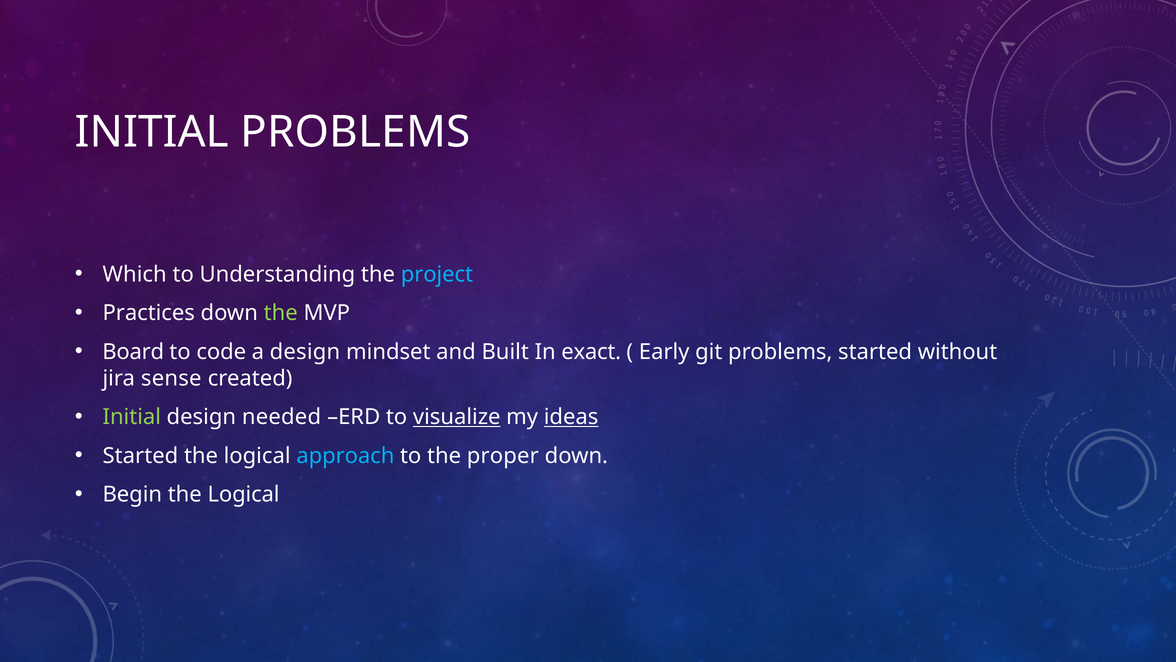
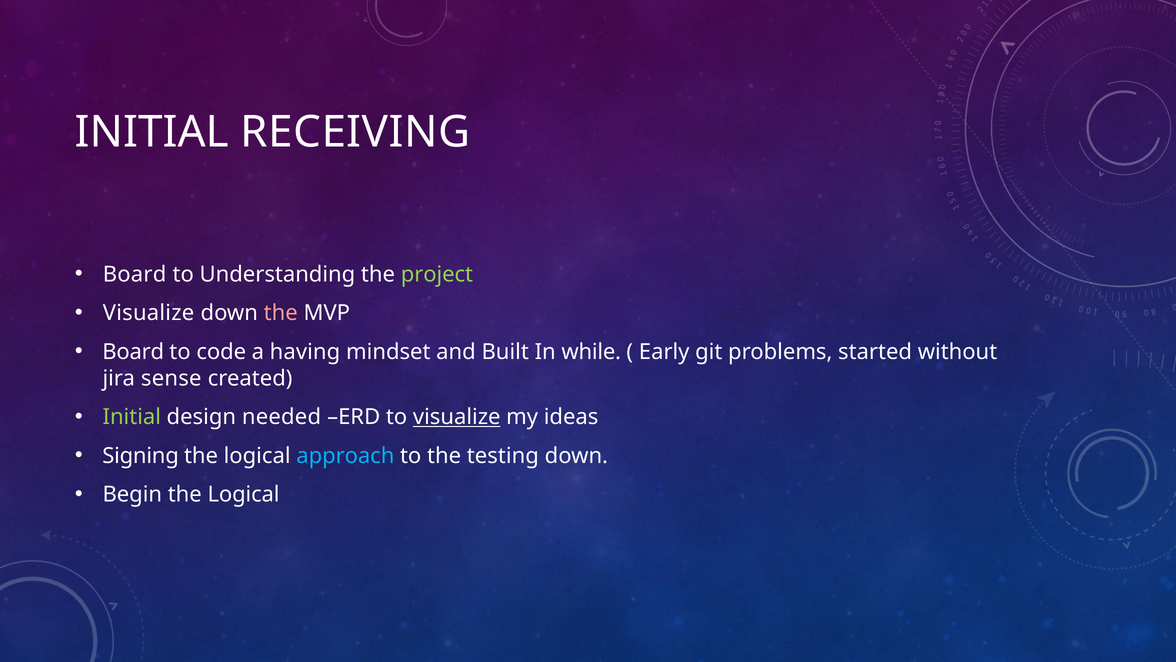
INITIAL PROBLEMS: PROBLEMS -> RECEIVING (355, 132)
Which: Which -> Board (135, 274)
project colour: light blue -> light green (437, 274)
Practices: Practices -> Visualize (149, 313)
the colour: light green -> pink (281, 313)
a design: design -> having (305, 352)
exact: exact -> while (591, 352)
ideas underline: present -> none (571, 417)
Started: Started -> Signing (141, 455)
proper: proper -> testing (503, 455)
